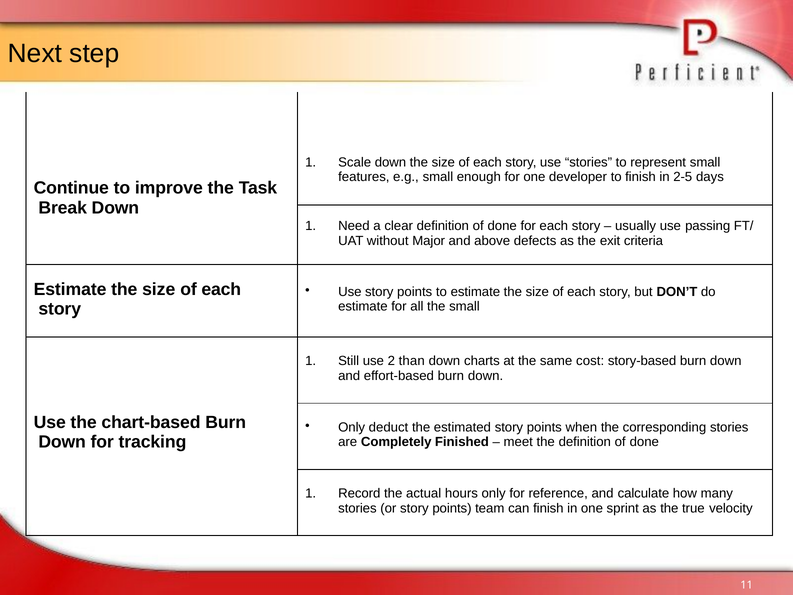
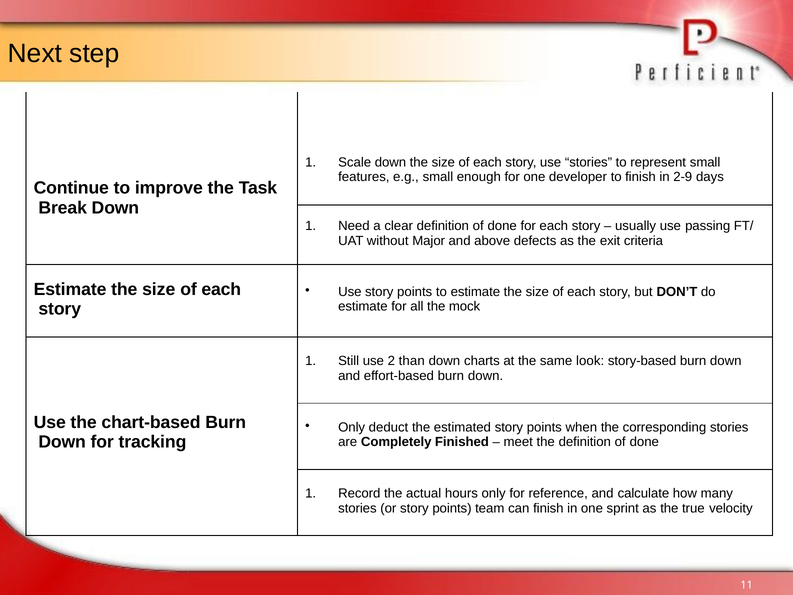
2-5: 2-5 -> 2-9 (683, 177)
the small: small -> mock (465, 306)
cost: cost -> look (590, 361)
